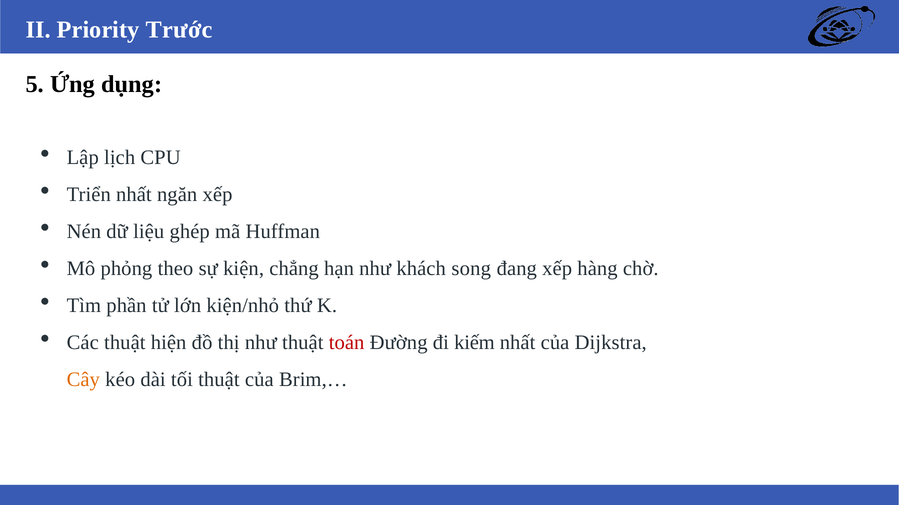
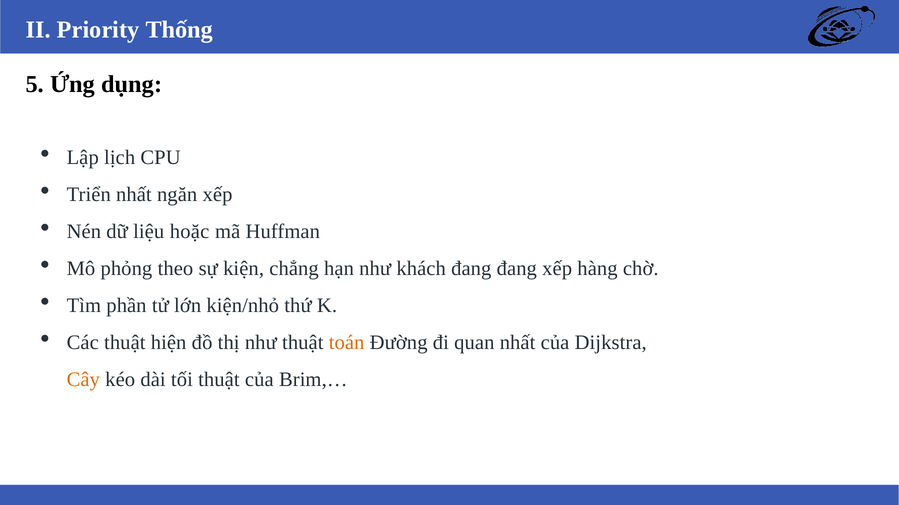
Trước: Trước -> Thống (179, 30)
ghép: ghép -> hoặc (190, 232)
khách song: song -> đang (471, 269)
toán colour: red -> orange (347, 343)
kiếm: kiếm -> quan (474, 343)
